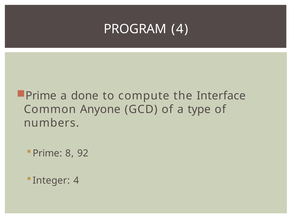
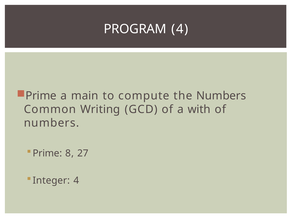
done: done -> main (85, 96)
the Interface: Interface -> Numbers (221, 96)
Anyone: Anyone -> Writing (100, 109)
type: type -> with (199, 109)
92: 92 -> 27 (83, 153)
